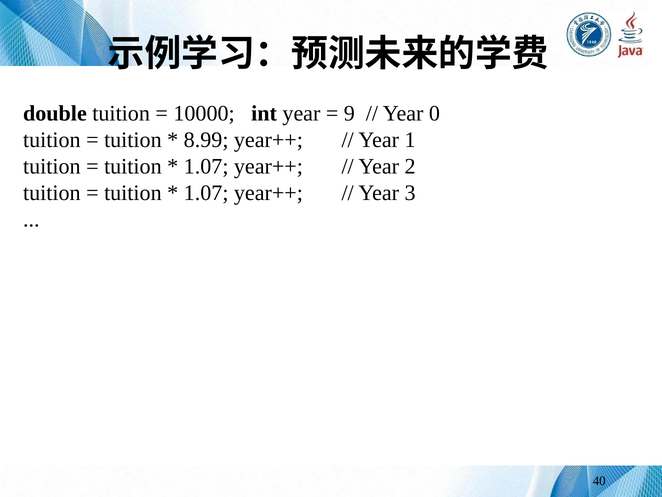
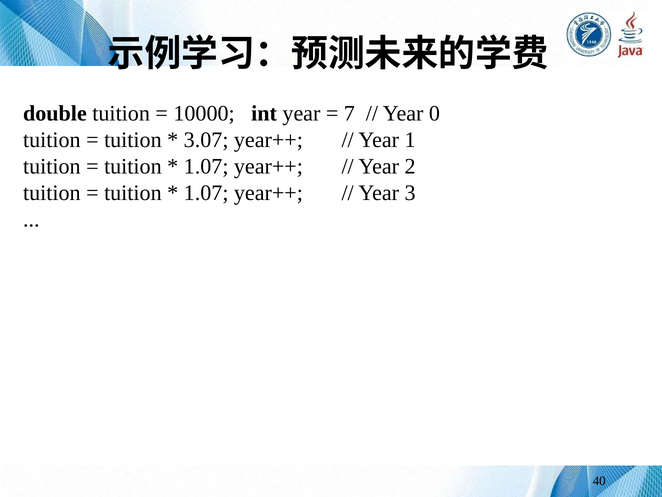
9: 9 -> 7 (349, 113)
8.99: 8.99 -> 3.07 (206, 140)
